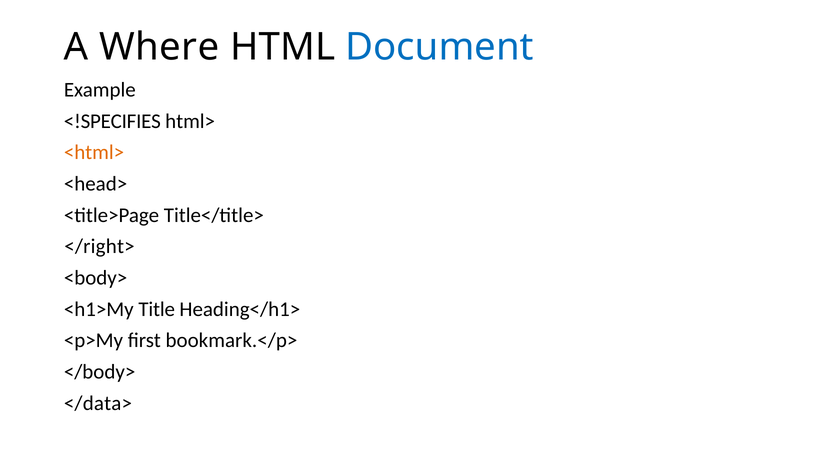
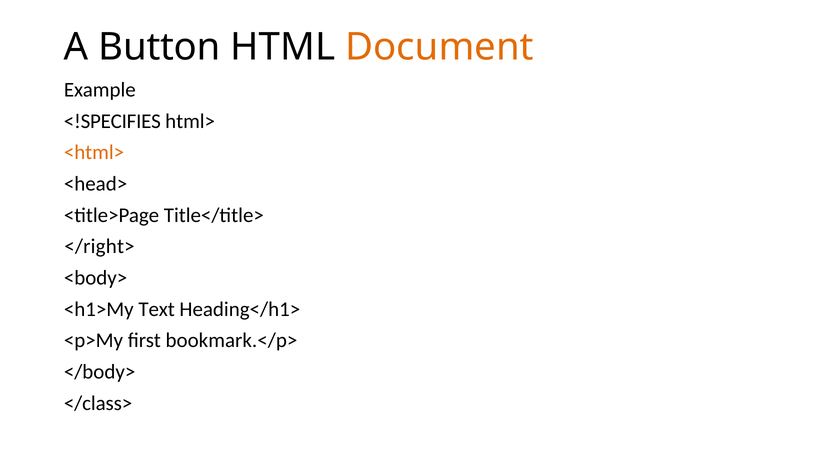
Where: Where -> Button (159, 47)
Document colour: blue -> orange (439, 47)
Title: Title -> Text (157, 309)
</data>: </data> -> </class> (98, 403)
